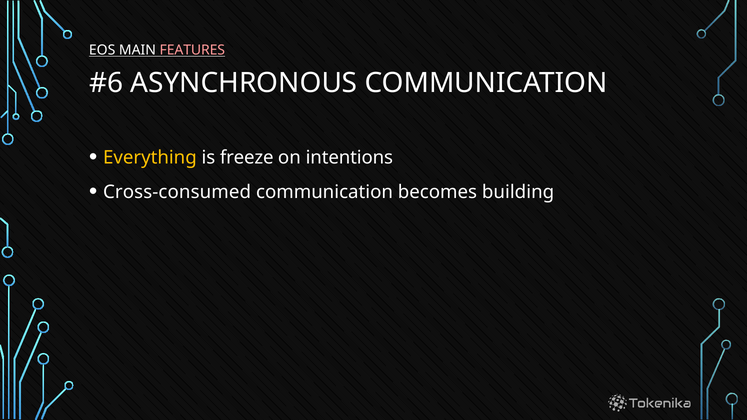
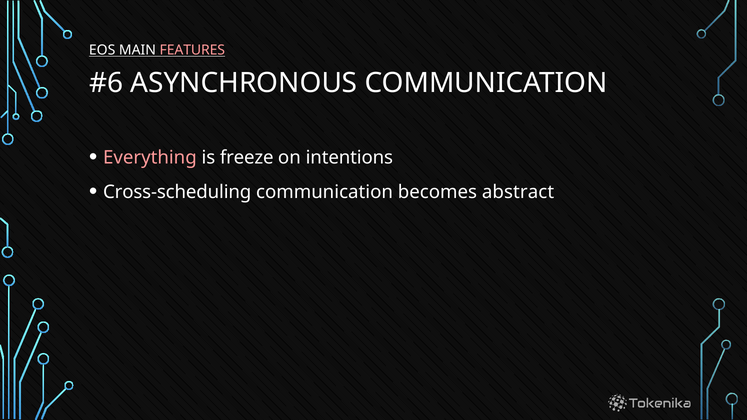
Everything colour: yellow -> pink (150, 158)
Cross-consumed: Cross-consumed -> Cross-scheduling (177, 192)
building: building -> abstract (518, 192)
